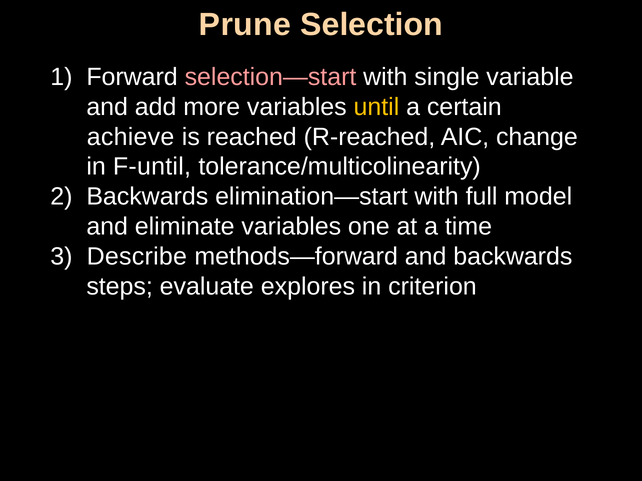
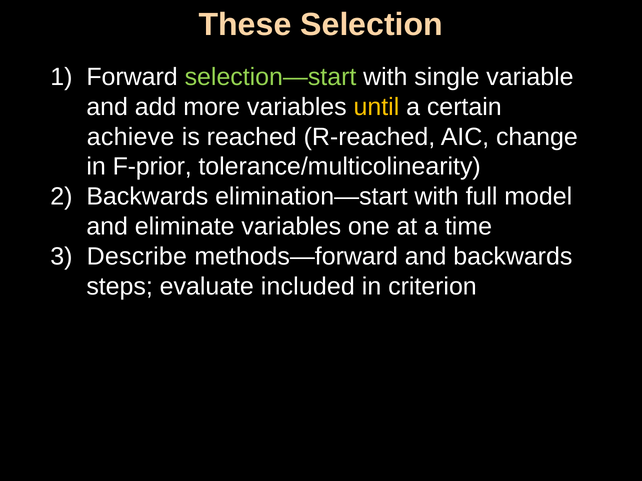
Prune: Prune -> These (245, 25)
selection—start colour: pink -> light green (270, 77)
F-until: F-until -> F-prior (152, 167)
explores: explores -> included (308, 287)
